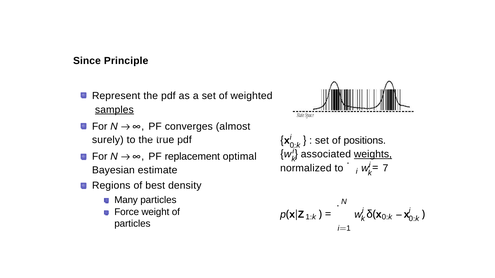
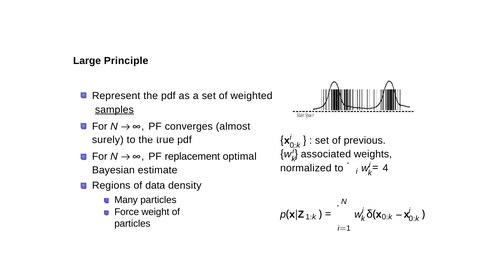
Since: Since -> Large (87, 61)
positions: positions -> previous (365, 141)
weights underline: present -> none (373, 155)
7: 7 -> 4 (385, 168)
best: best -> data (155, 186)
